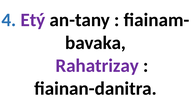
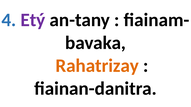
Rahatrizay colour: purple -> orange (97, 66)
